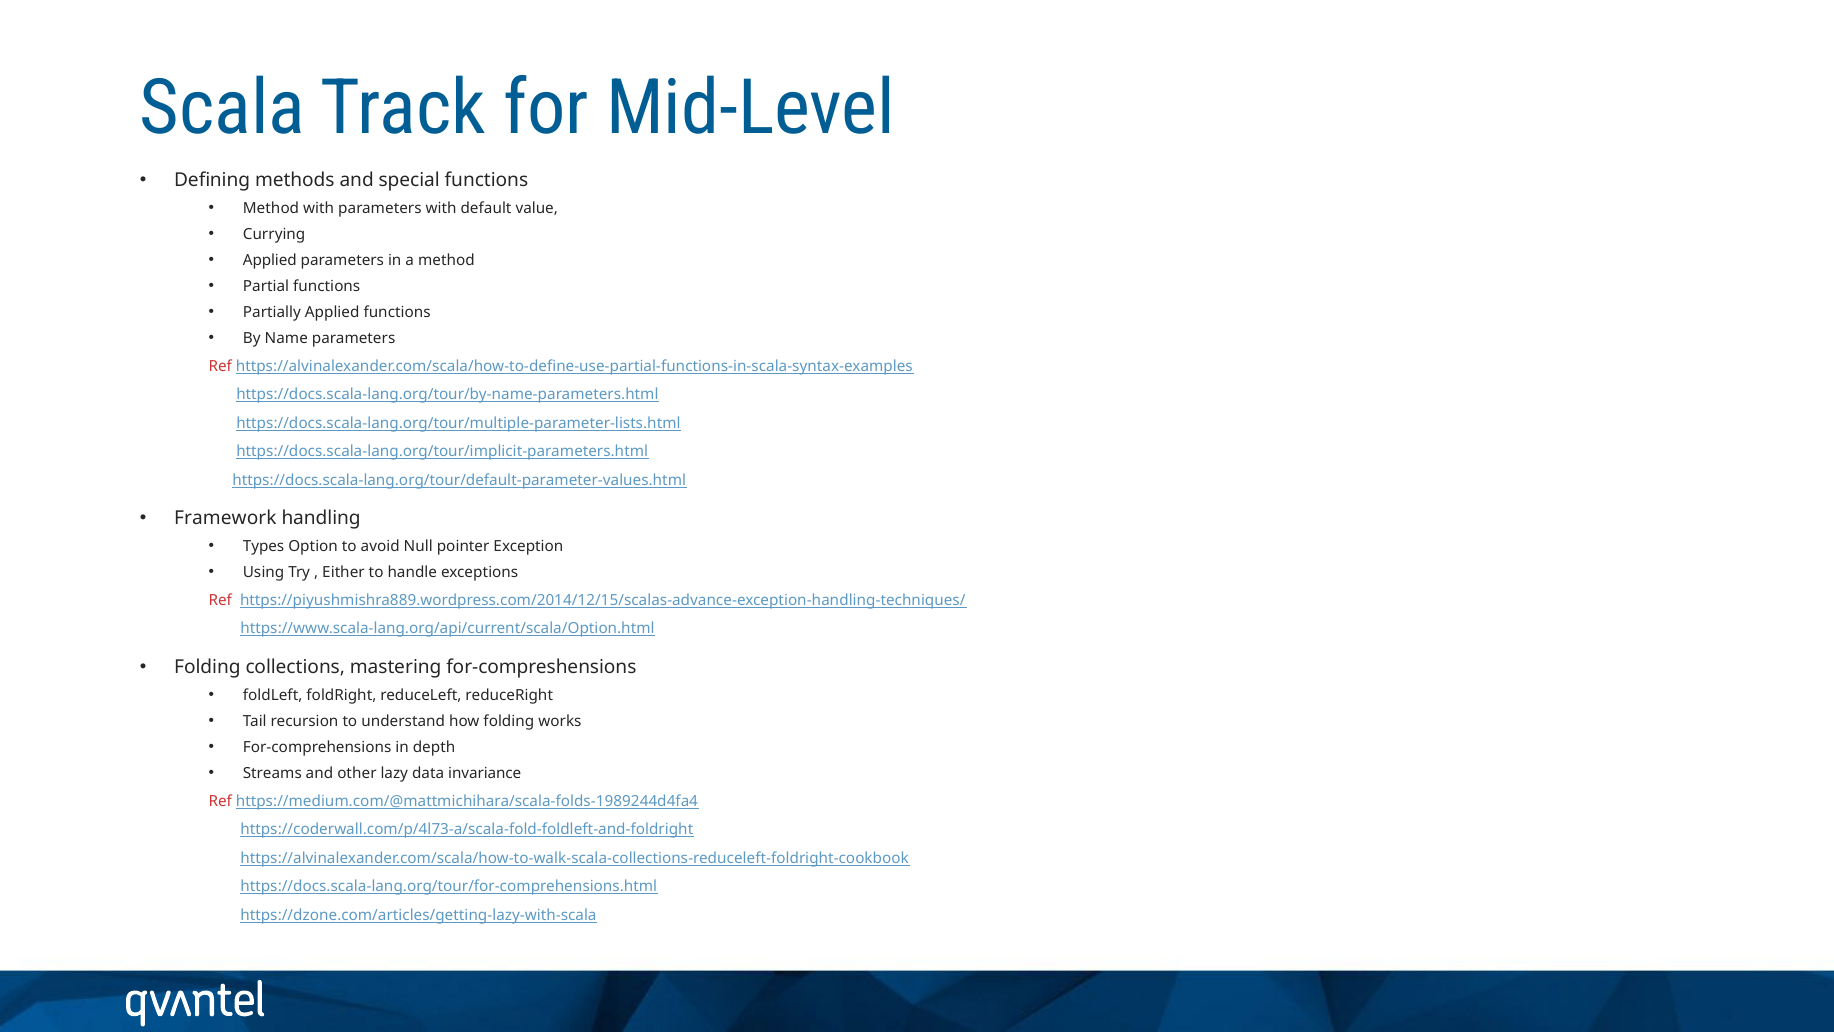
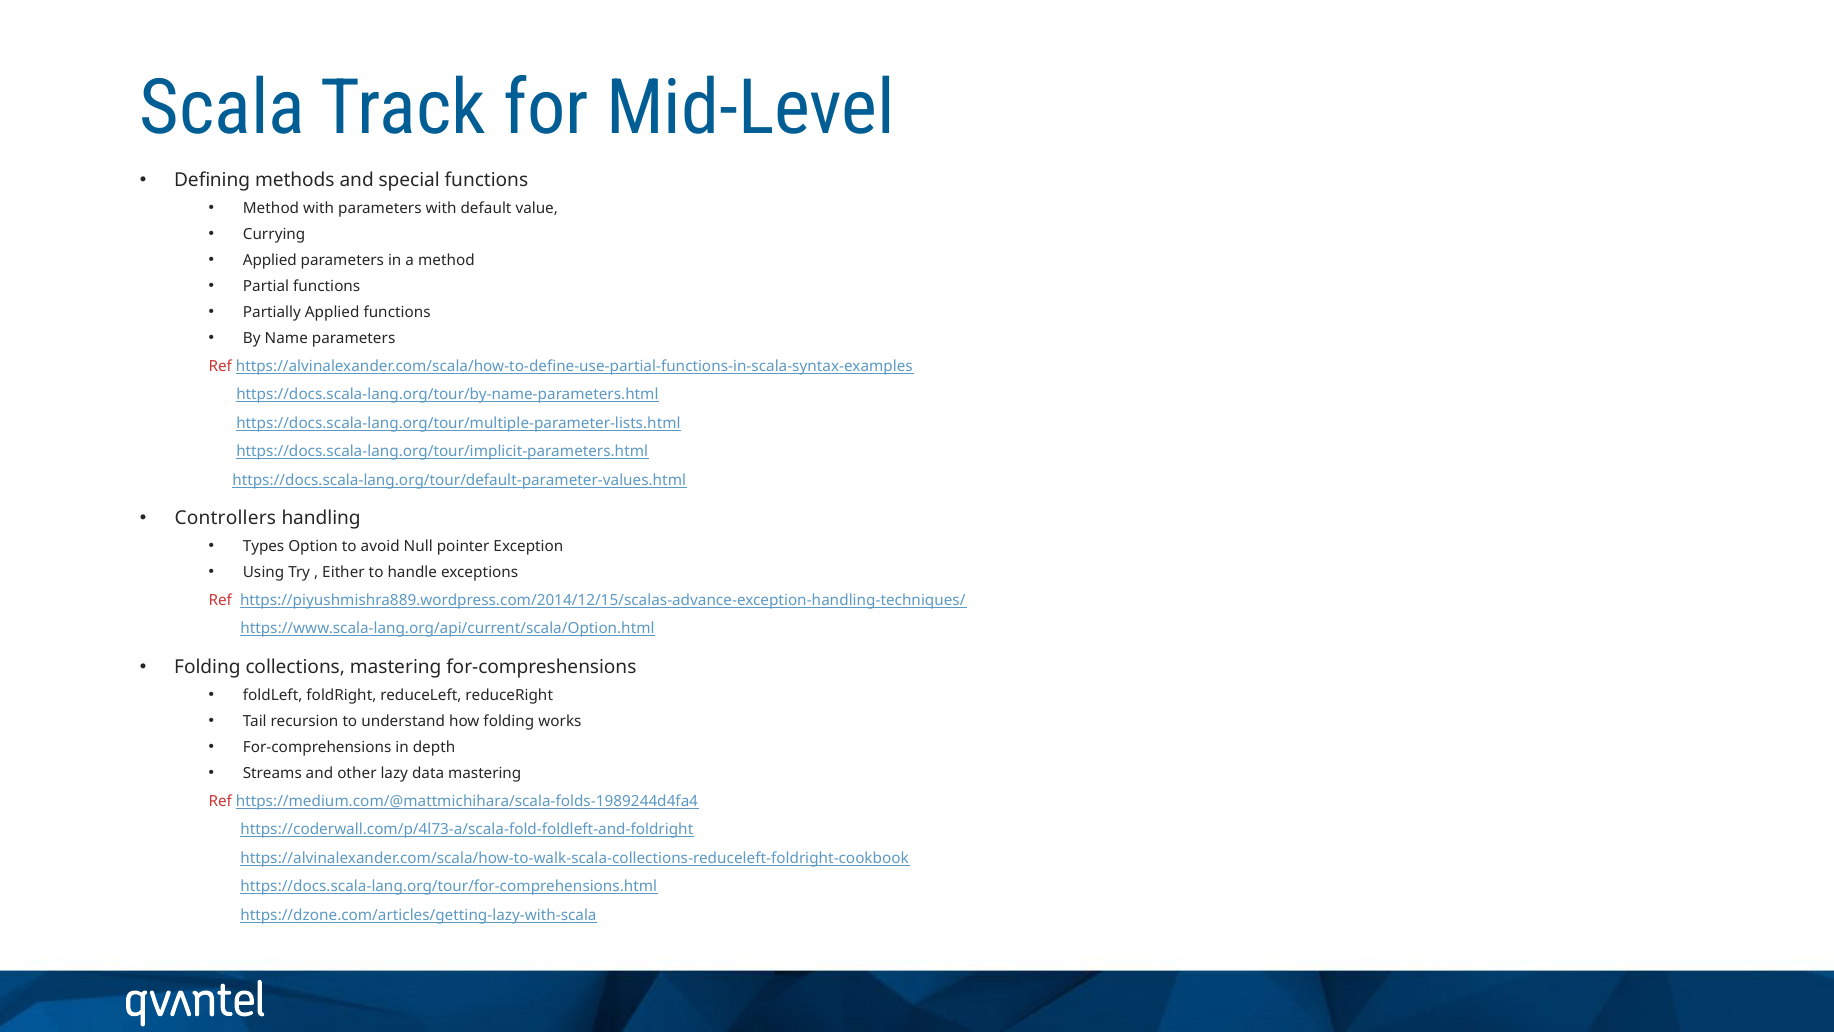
Framework: Framework -> Controllers (225, 518)
data invariance: invariance -> mastering (485, 773)
